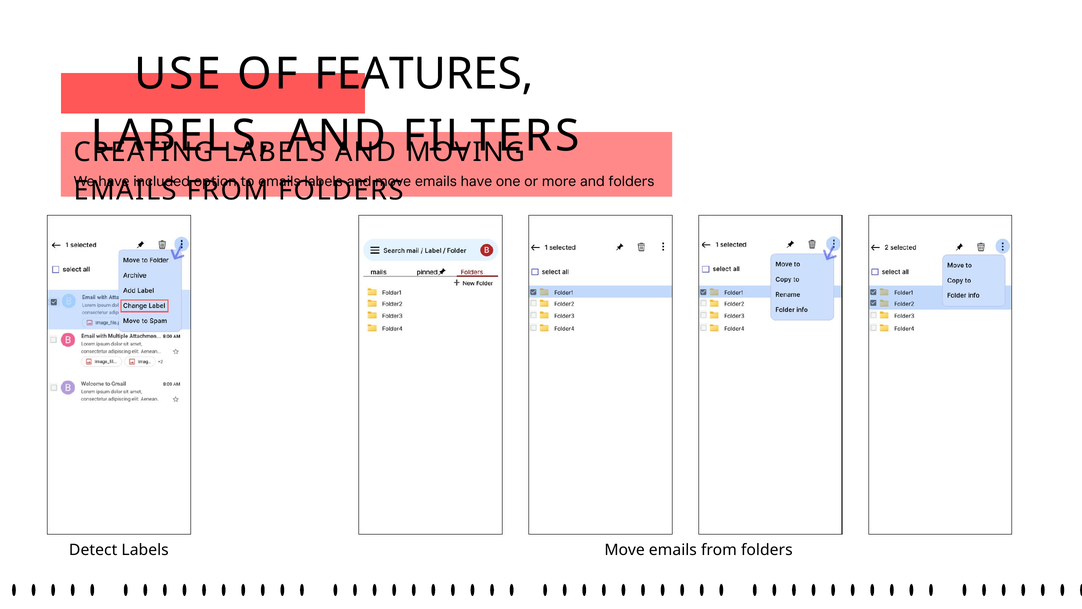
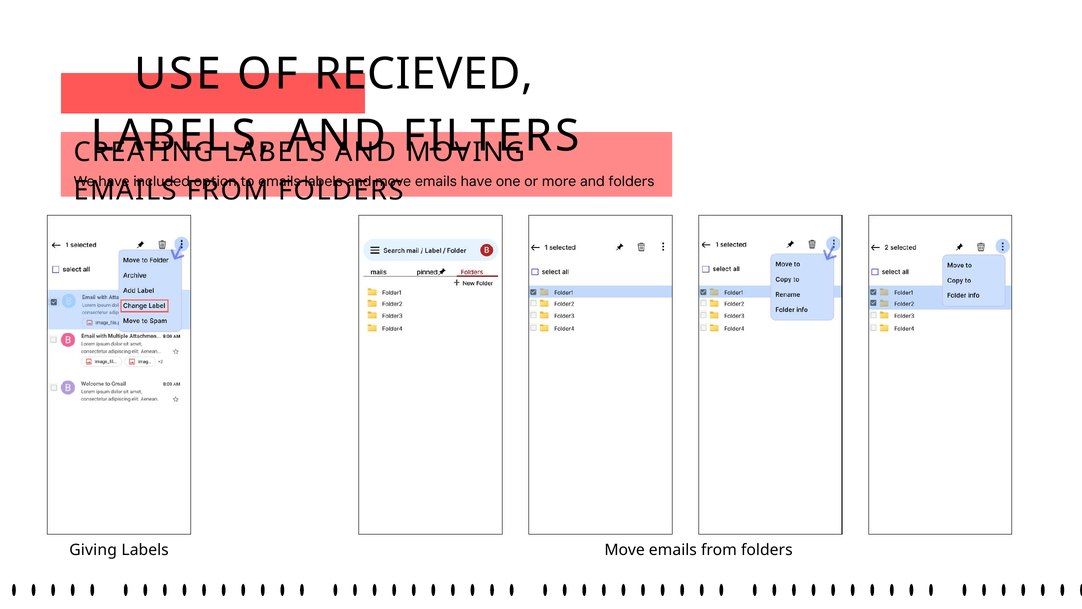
FEATURES: FEATURES -> RECIEVED (424, 74)
Detect: Detect -> Giving (93, 550)
